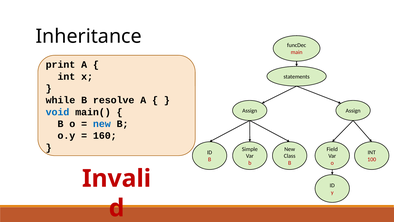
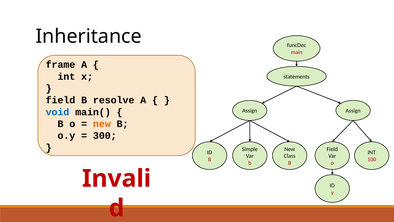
print: print -> frame (60, 65)
while: while -> field (60, 100)
new colour: blue -> orange (102, 124)
160: 160 -> 300 (105, 136)
